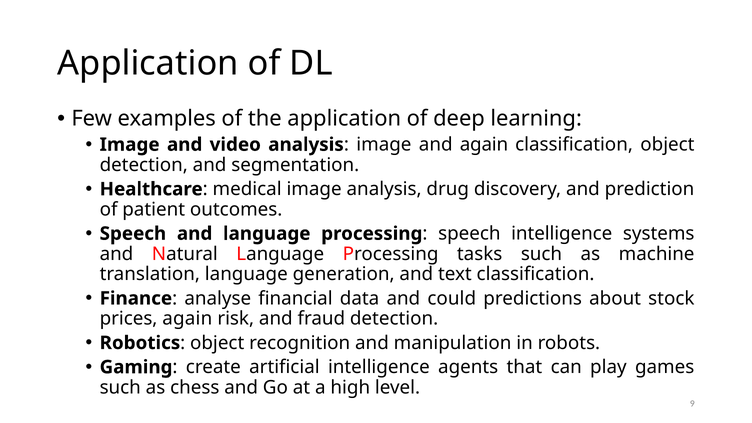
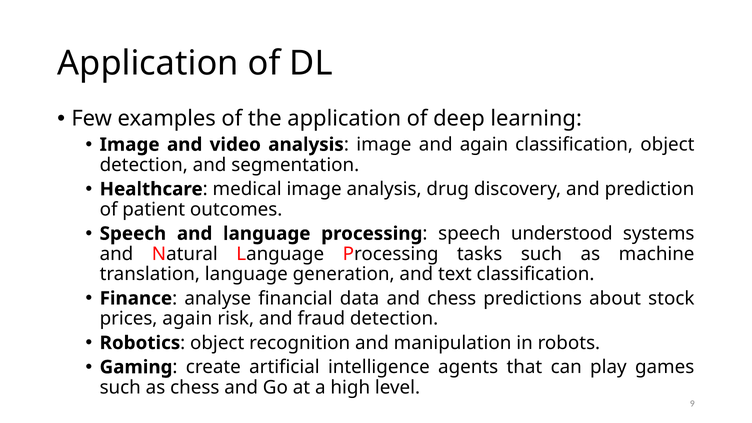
speech intelligence: intelligence -> understood (562, 234)
and could: could -> chess (452, 298)
